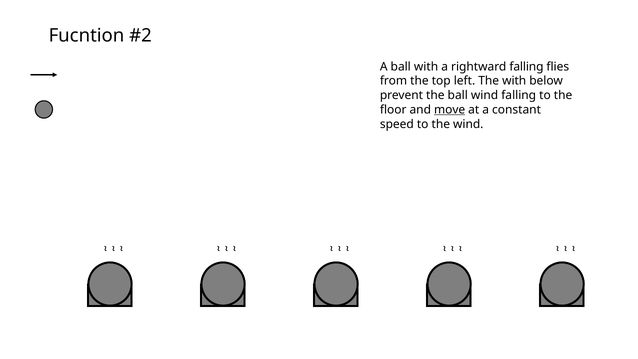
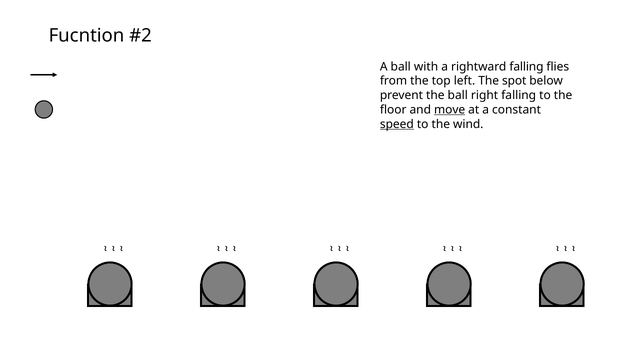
The with: with -> spot (514, 81)
ball wind: wind -> right (485, 95)
speed underline: none -> present (397, 124)
